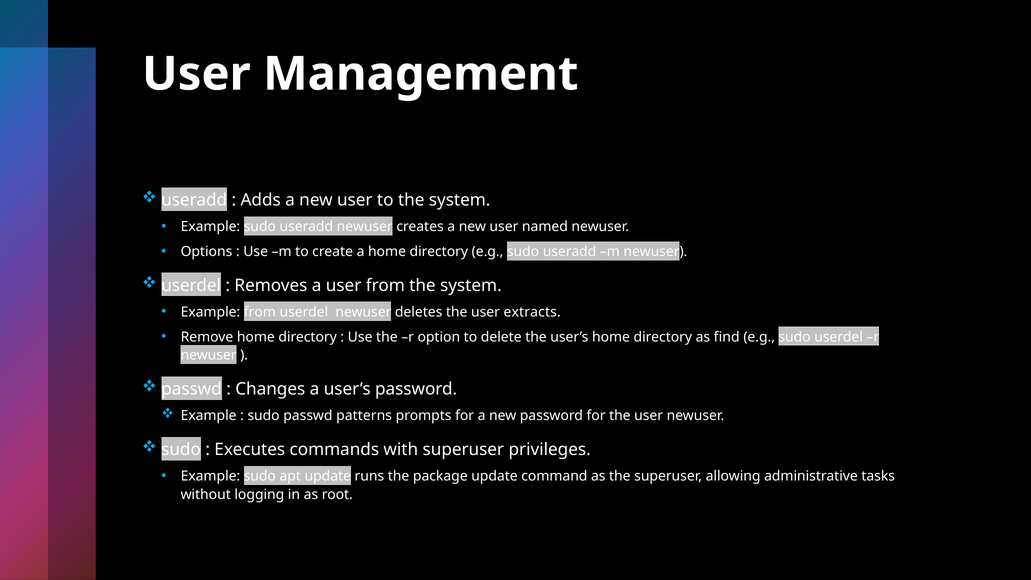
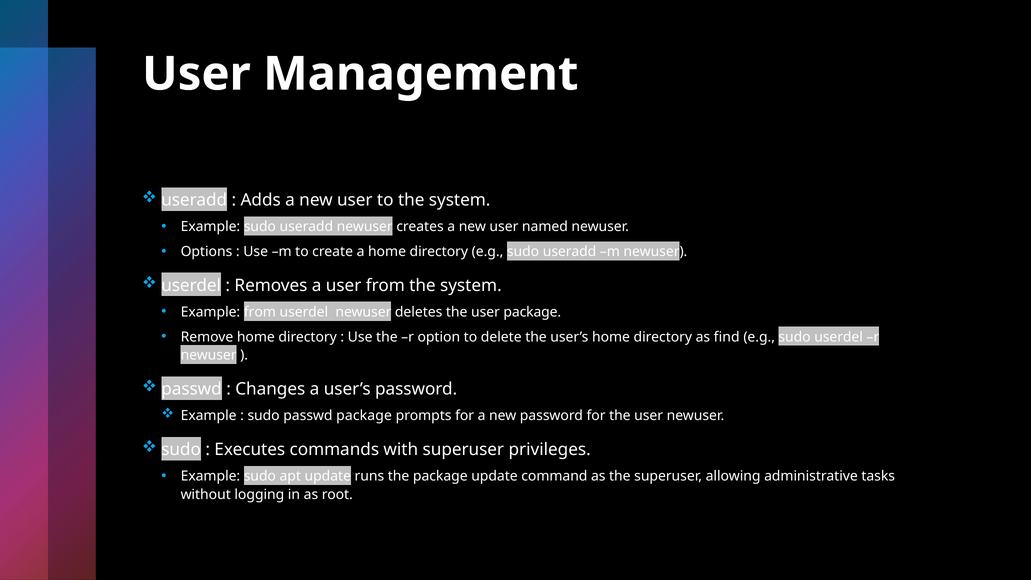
user extracts: extracts -> package (532, 312)
passwd patterns: patterns -> package (364, 416)
